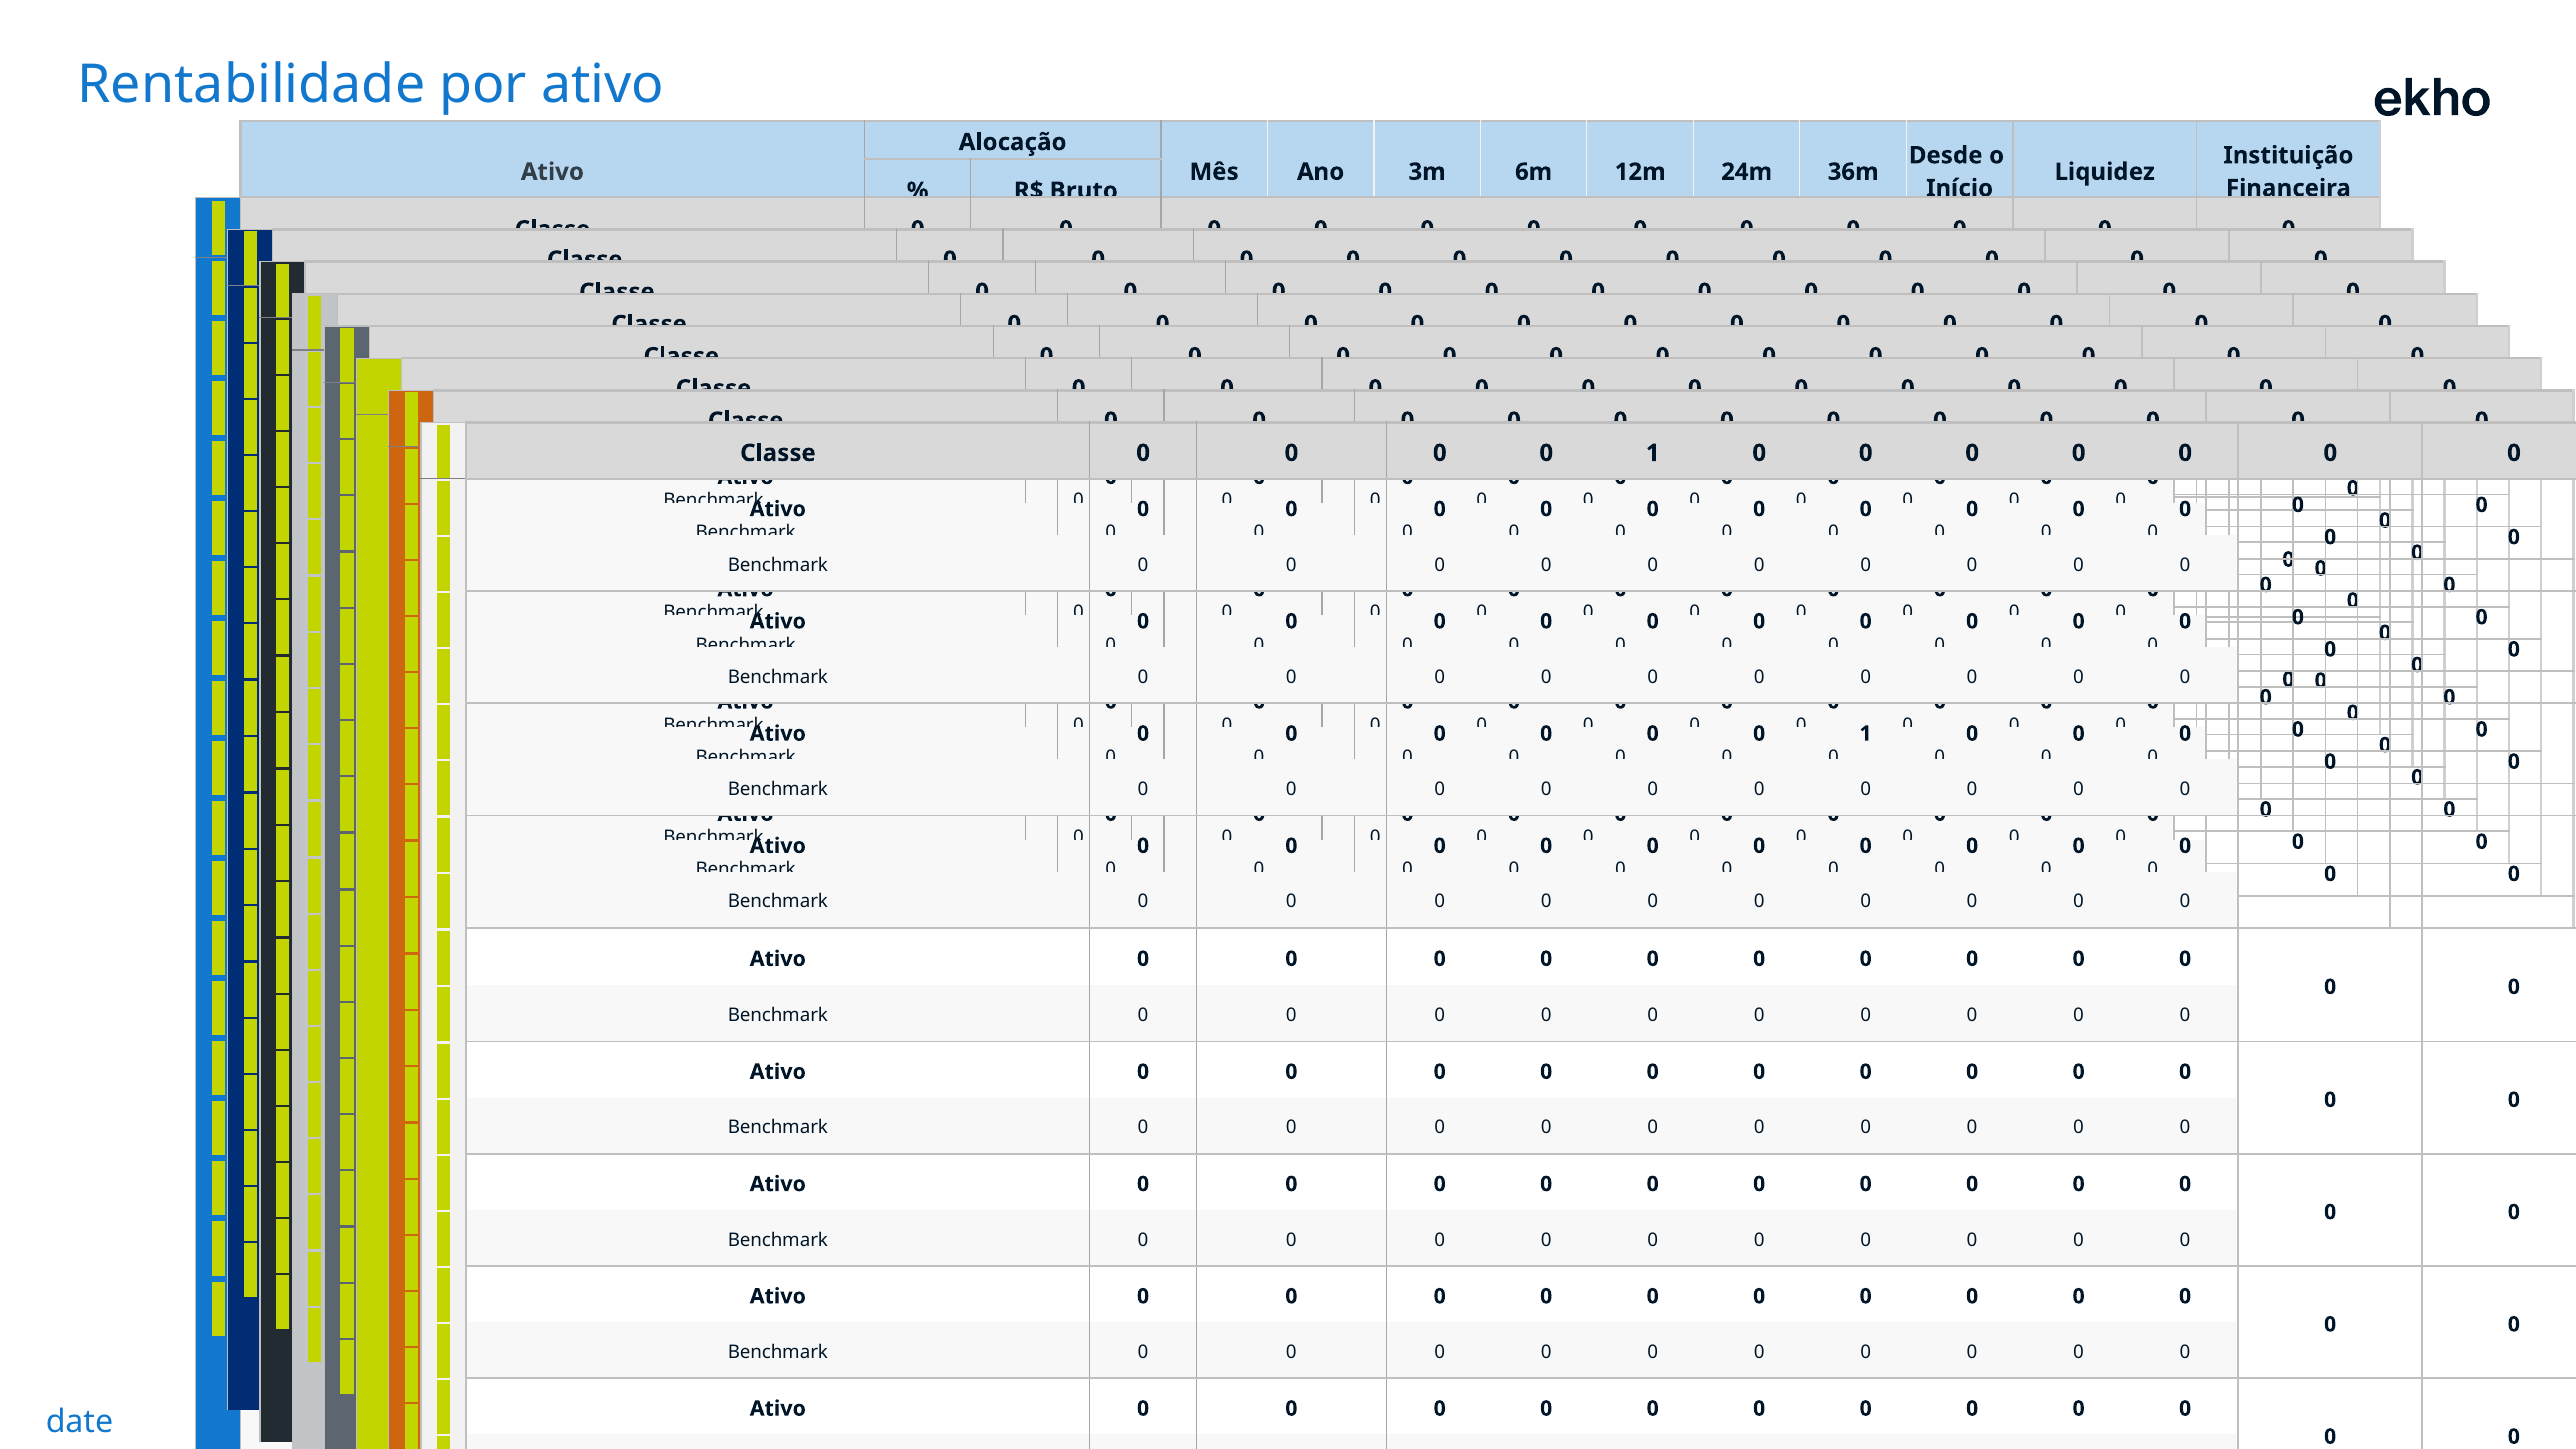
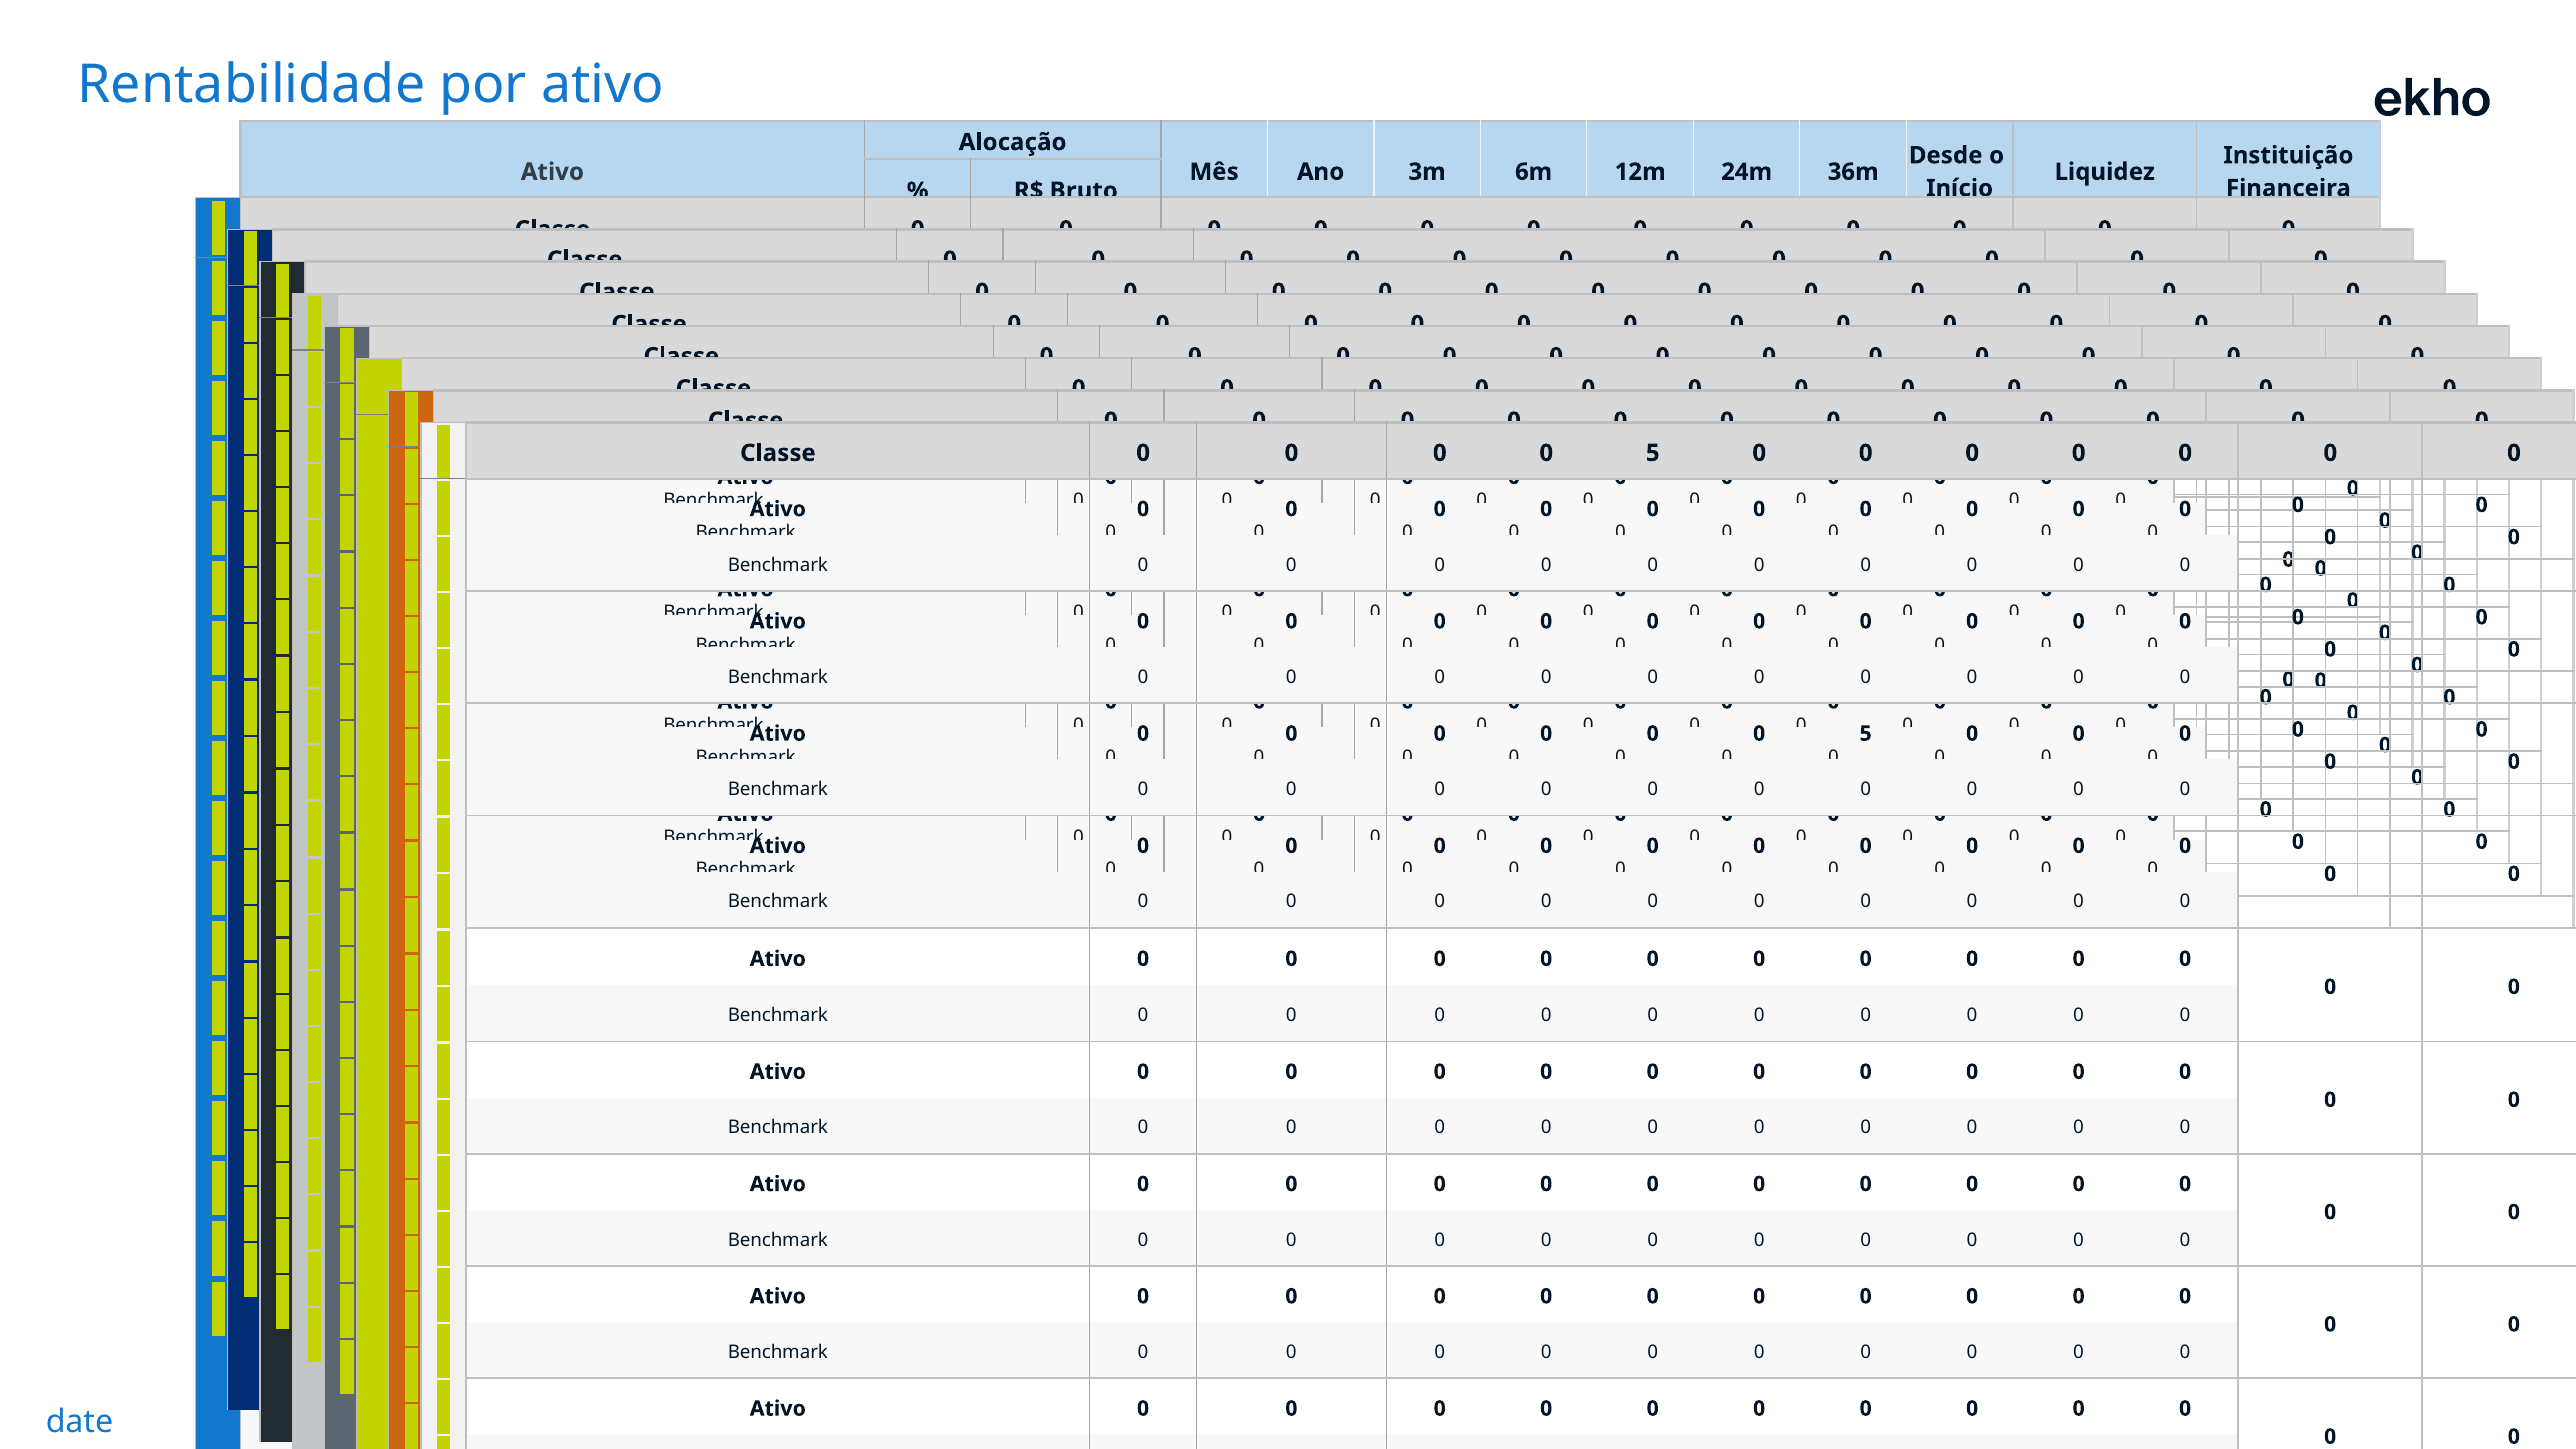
1: 1 -> 5 (1653, 453)
1: 1 -> 5 (1866, 734)
